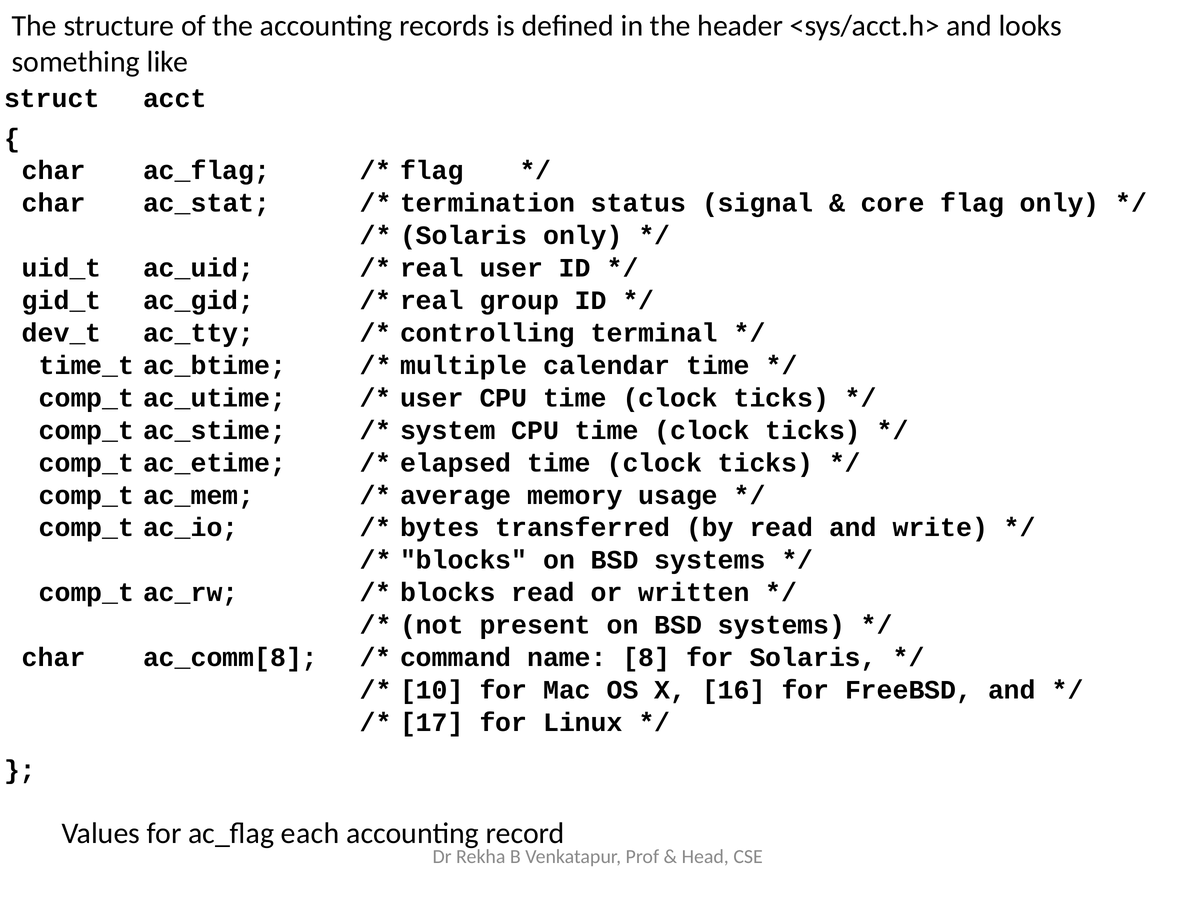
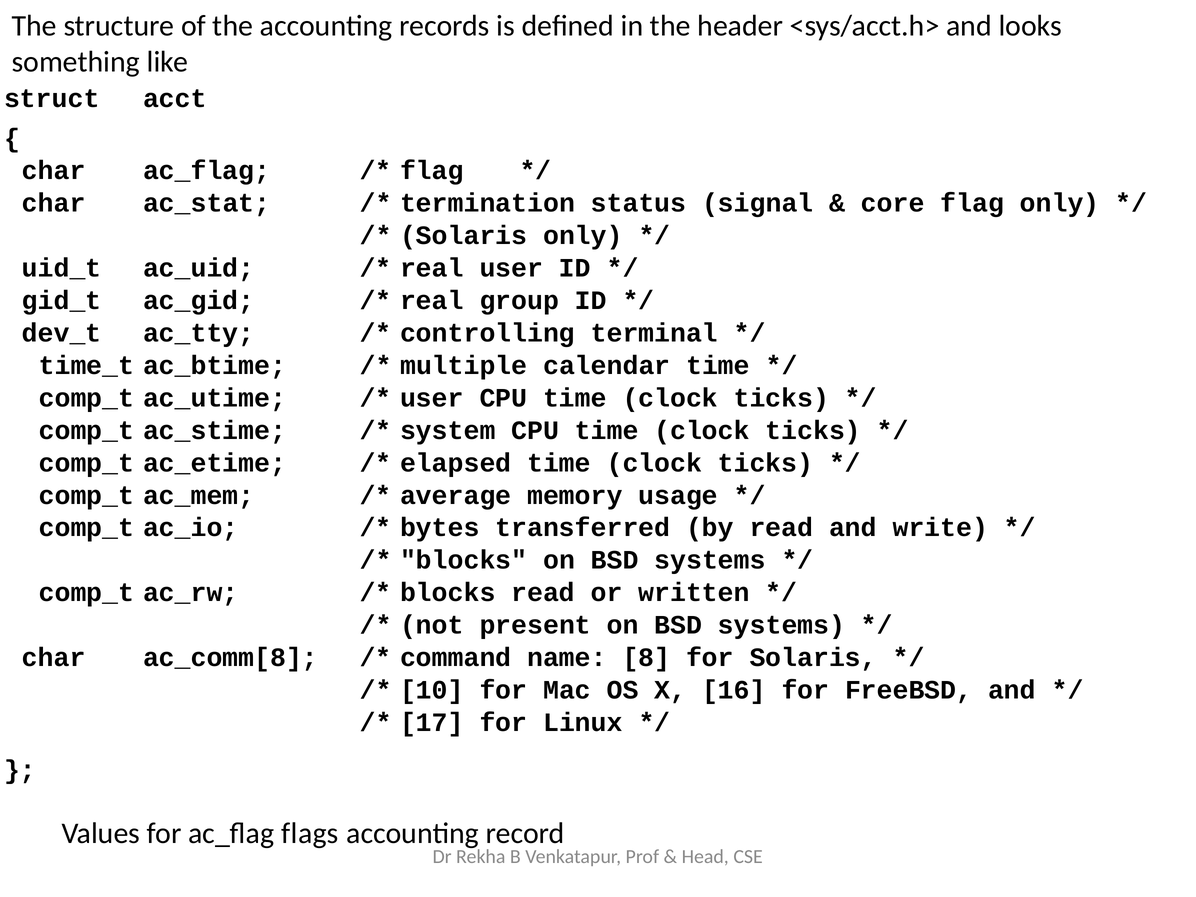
each: each -> flags (310, 833)
